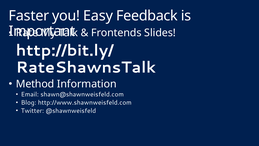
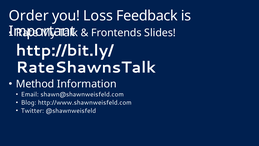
Faster: Faster -> Order (29, 16)
Easy: Easy -> Loss (98, 16)
